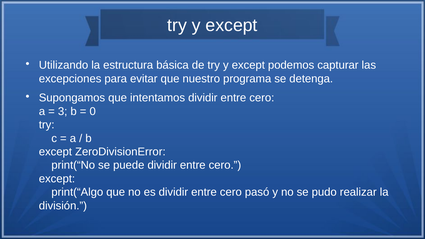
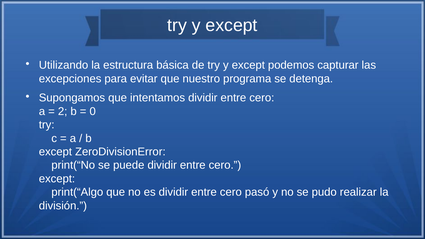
3: 3 -> 2 (63, 111)
